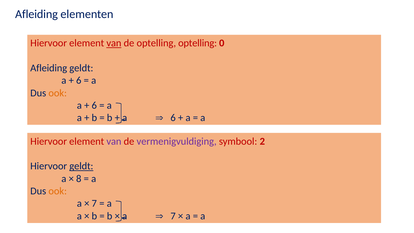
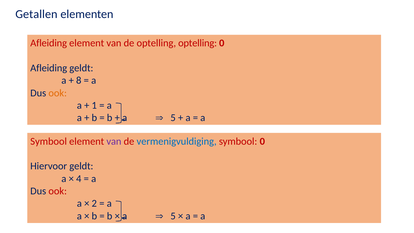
Afleiding: Afleiding -> Getallen (36, 14)
Hiervoor: Hiervoor -> Afleiding (49, 43)
van underline: present -> none (114, 43)
6: 6 -> 8 (79, 80)
6: 6 -> 1 (94, 105)
6: 6 -> 5 (173, 118)
Hiervoor: Hiervoor -> Symbool (49, 141)
vermenigvuldiging colour: purple -> blue (177, 141)
symbool 2: 2 -> 0 (262, 141)
geldt underline: present -> none (81, 166)
8: 8 -> 4 (79, 179)
ook colour: orange -> red (58, 191)
7: 7 -> 2 (94, 203)
7: 7 -> 5 (173, 216)
